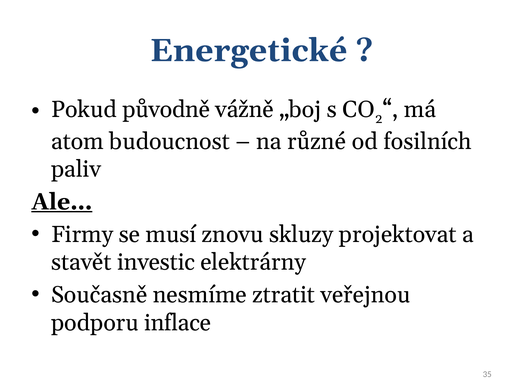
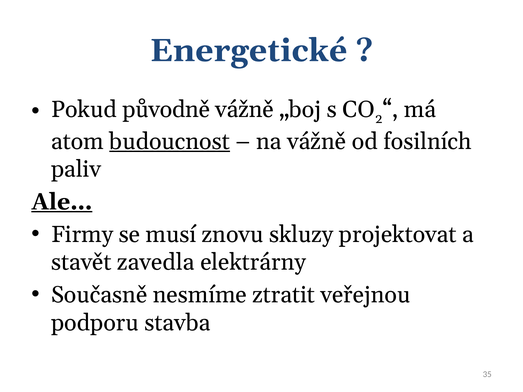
budoucnost underline: none -> present (170, 141)
na různé: různé -> vážně (317, 141)
investic: investic -> zavedla (156, 262)
inflace: inflace -> stavba (177, 323)
